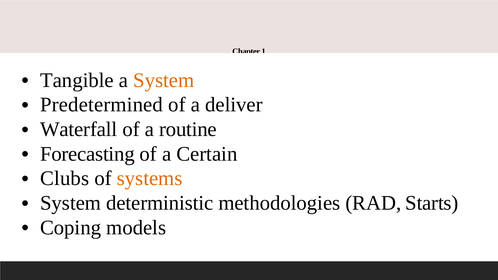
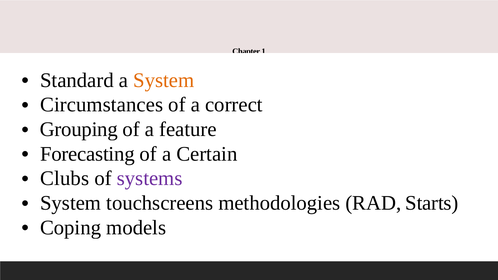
Tangible: Tangible -> Standard (77, 80)
Predetermined: Predetermined -> Circumstances (102, 105)
deliver: deliver -> correct (234, 105)
Waterfall: Waterfall -> Grouping (79, 129)
routine: routine -> feature (188, 129)
systems colour: orange -> purple (150, 179)
deterministic: deterministic -> touchscreens (160, 203)
